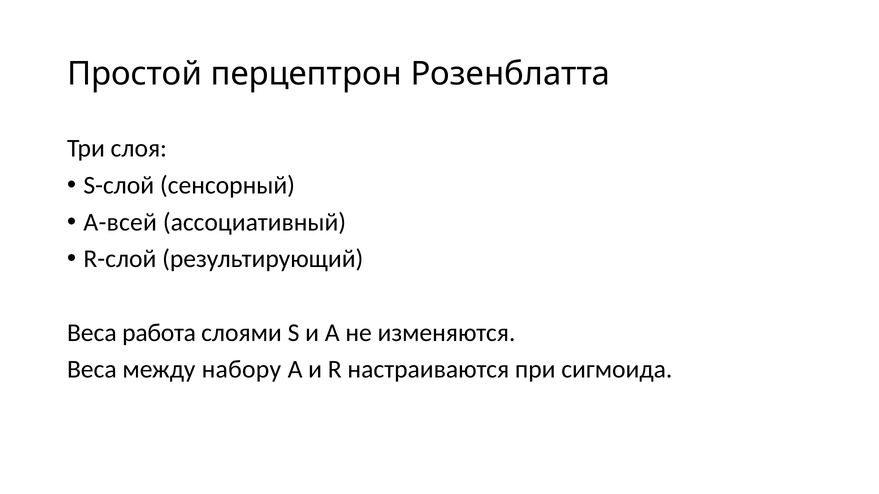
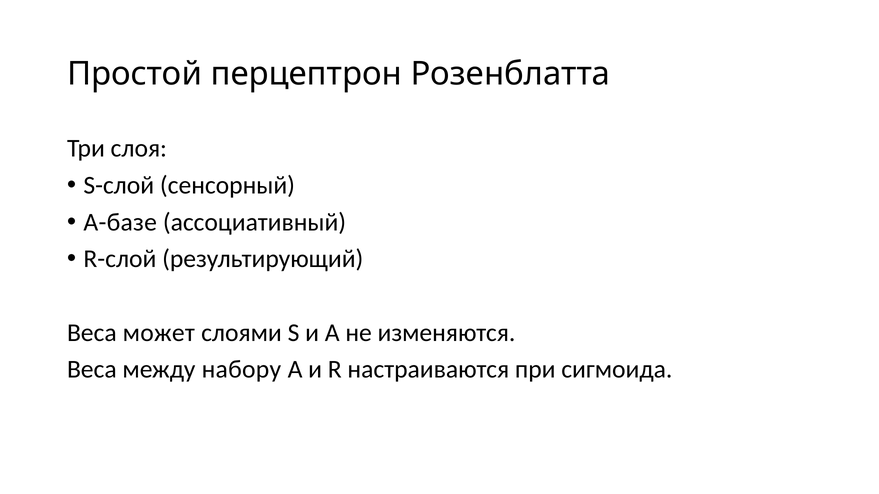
A-всей: A-всей -> A-базе (120, 222)
работа: работа -> может (159, 333)
